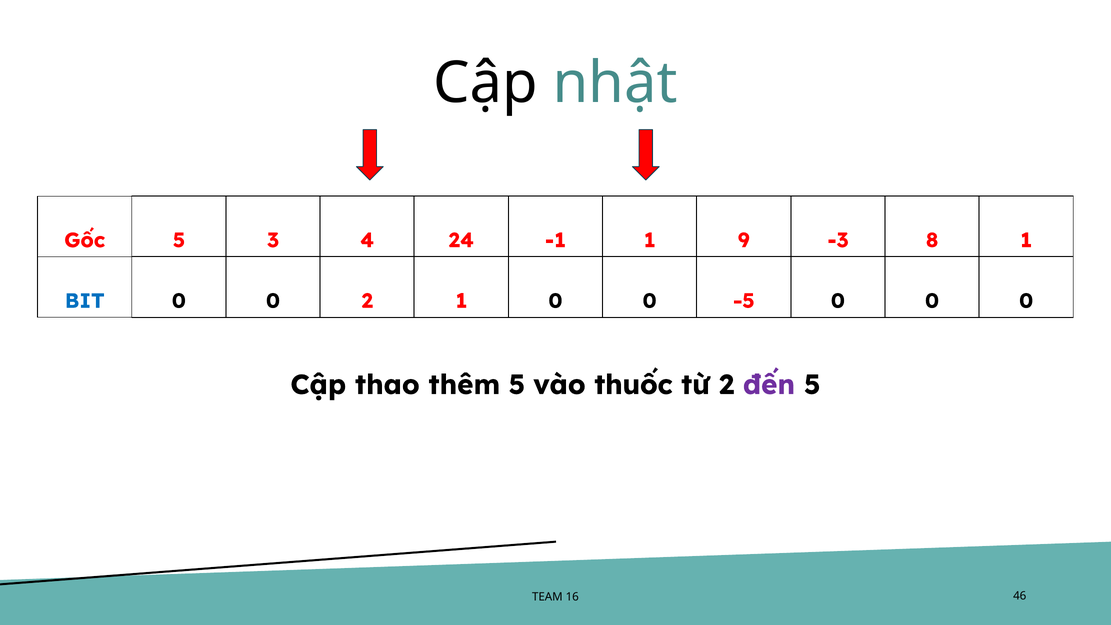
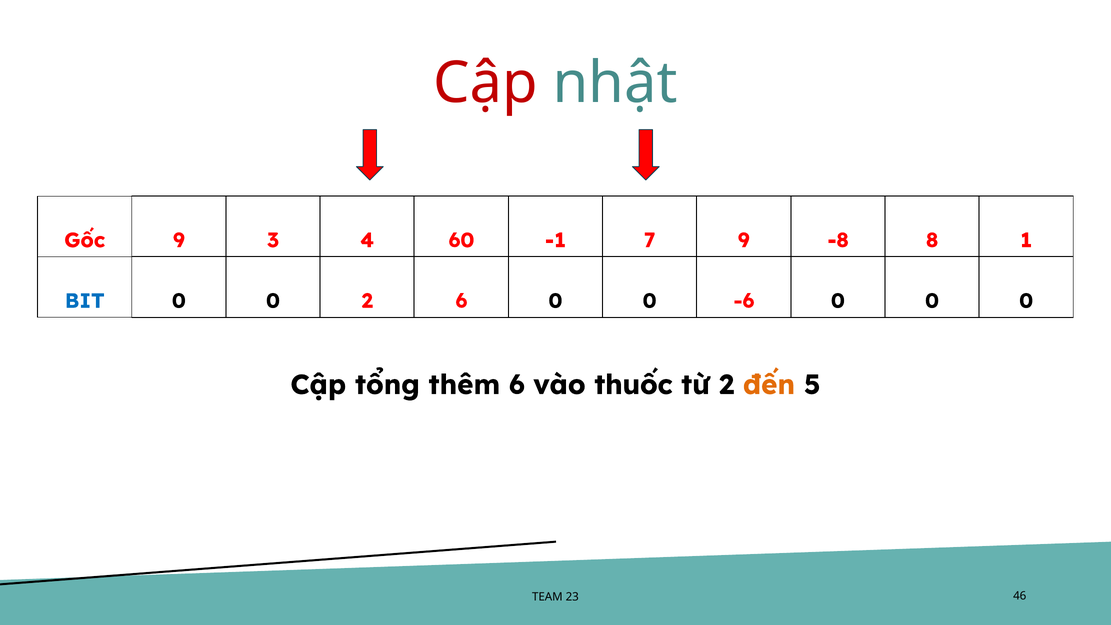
Cập colour: black -> red (485, 83)
Gốc 5: 5 -> 9 (179, 240)
24: 24 -> 60 (461, 240)
-1 1: 1 -> 7 (650, 240)
-3: -3 -> -8 (838, 240)
2 1: 1 -> 6 (461, 301)
-5: -5 -> -6 (744, 301)
thao: thao -> tổng (387, 385)
thêm 5: 5 -> 6 (517, 385)
đến colour: purple -> orange (769, 385)
16: 16 -> 23 (572, 597)
